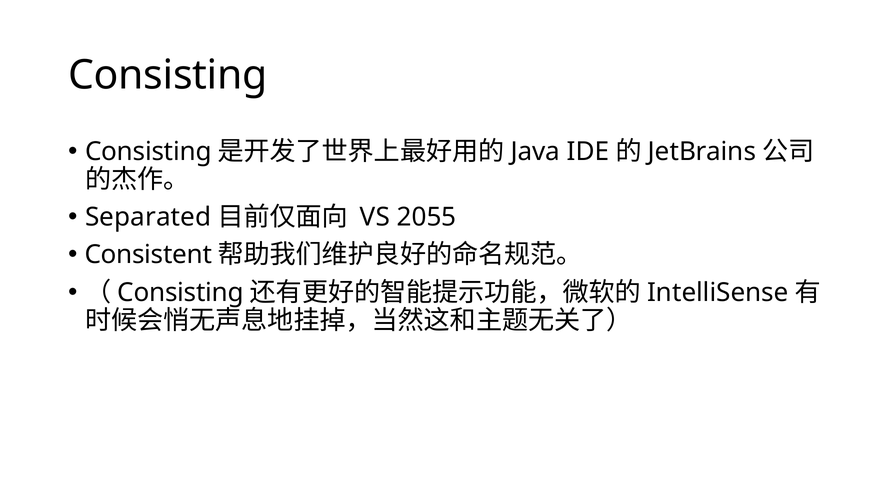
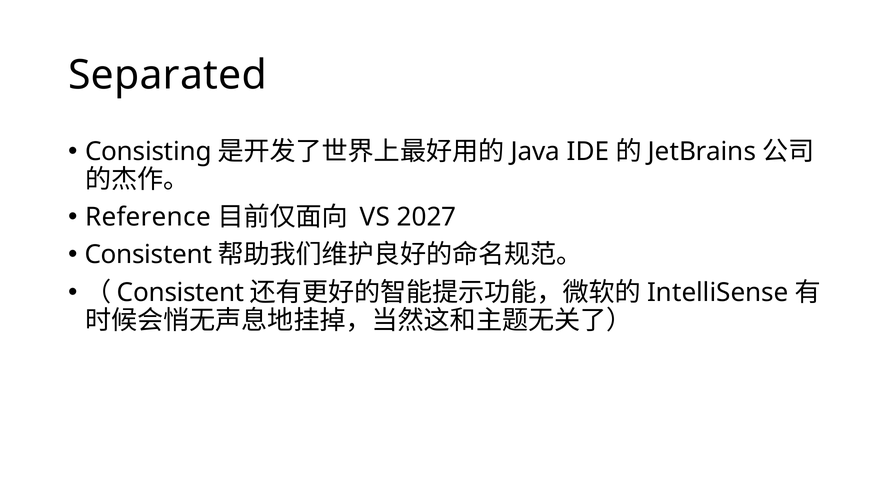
Consisting: Consisting -> Separated (168, 75)
Separated: Separated -> Reference (148, 217)
2055: 2055 -> 2027 (427, 217)
Consisting: Consisting -> Consistent (181, 292)
